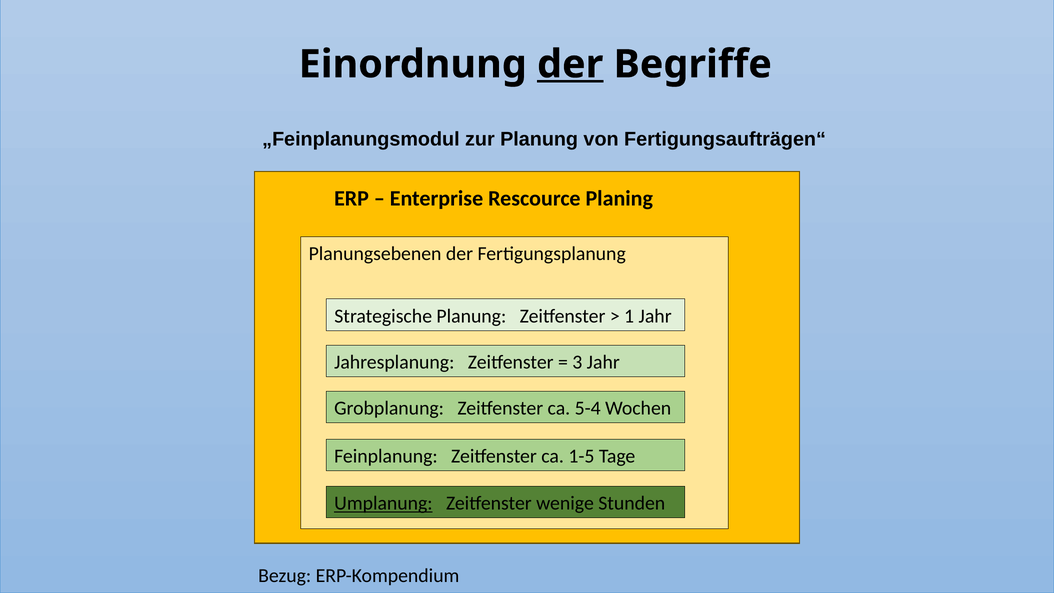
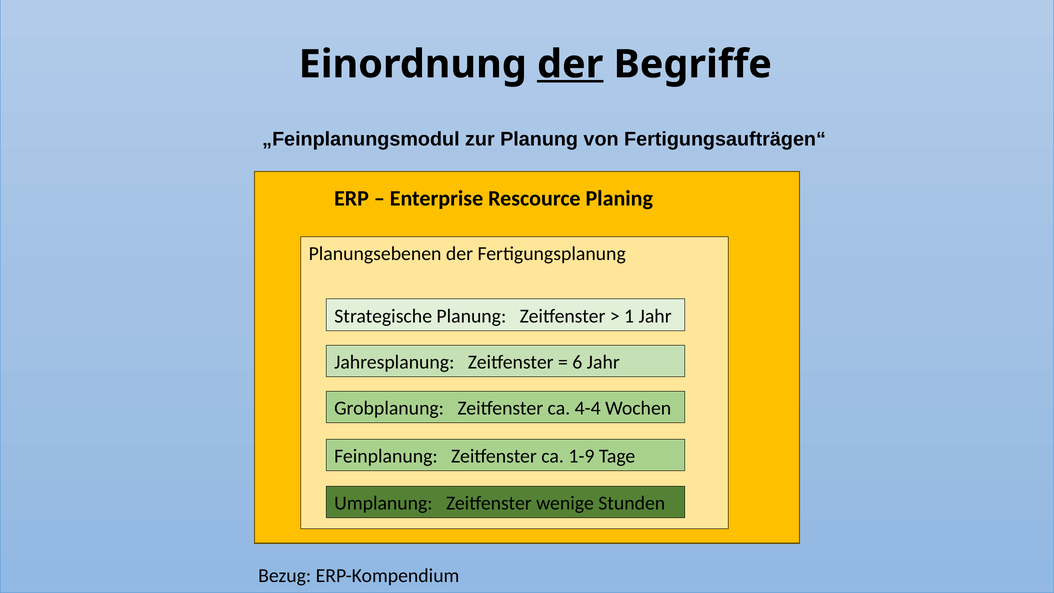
3: 3 -> 6 (577, 362)
5-4: 5-4 -> 4-4 (588, 408)
1-5: 1-5 -> 1-9 (581, 456)
Umplanung underline: present -> none (383, 503)
